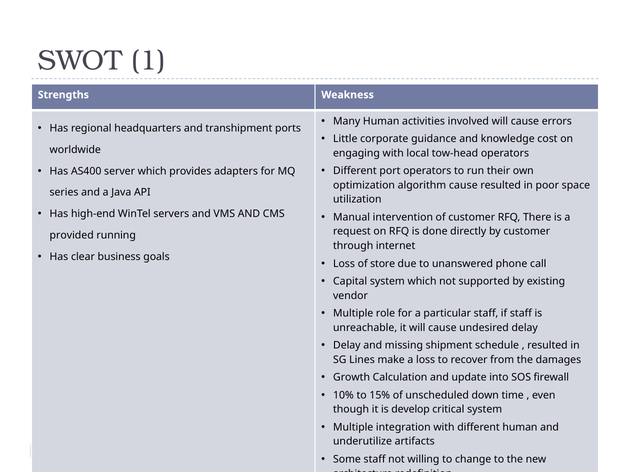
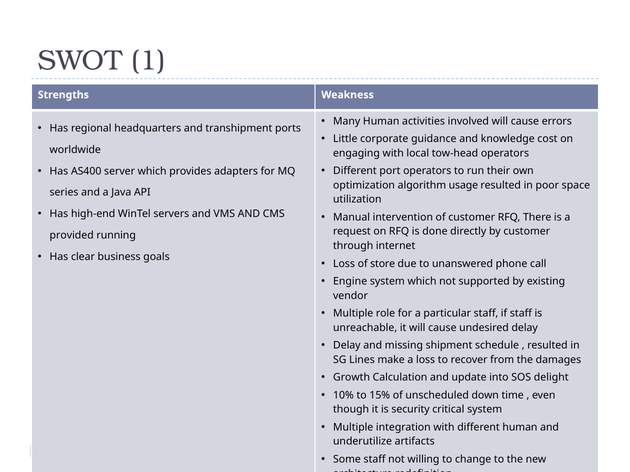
algorithm cause: cause -> usage (463, 185)
Capital: Capital -> Engine (350, 282)
firewall: firewall -> delight (551, 378)
develop: develop -> security (411, 410)
